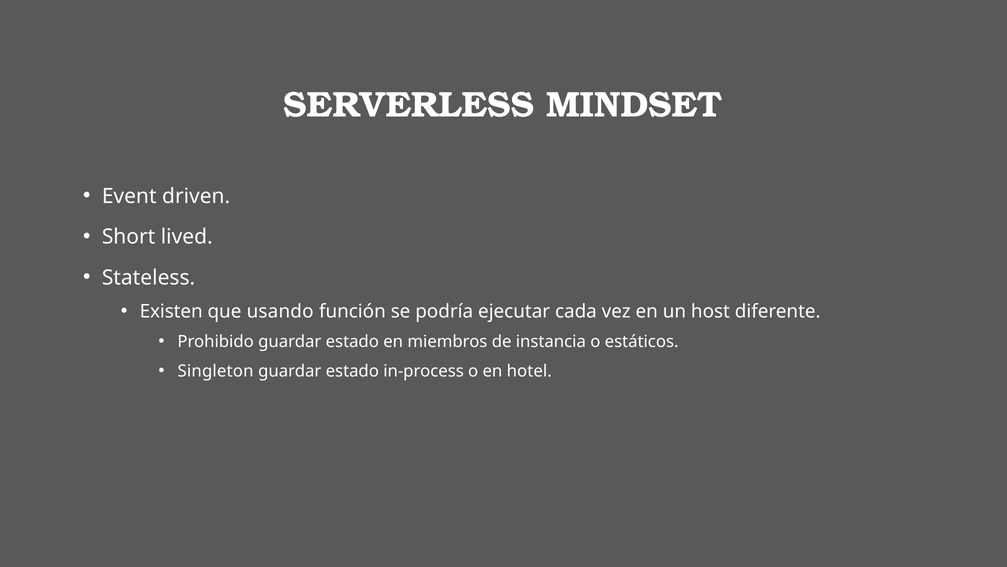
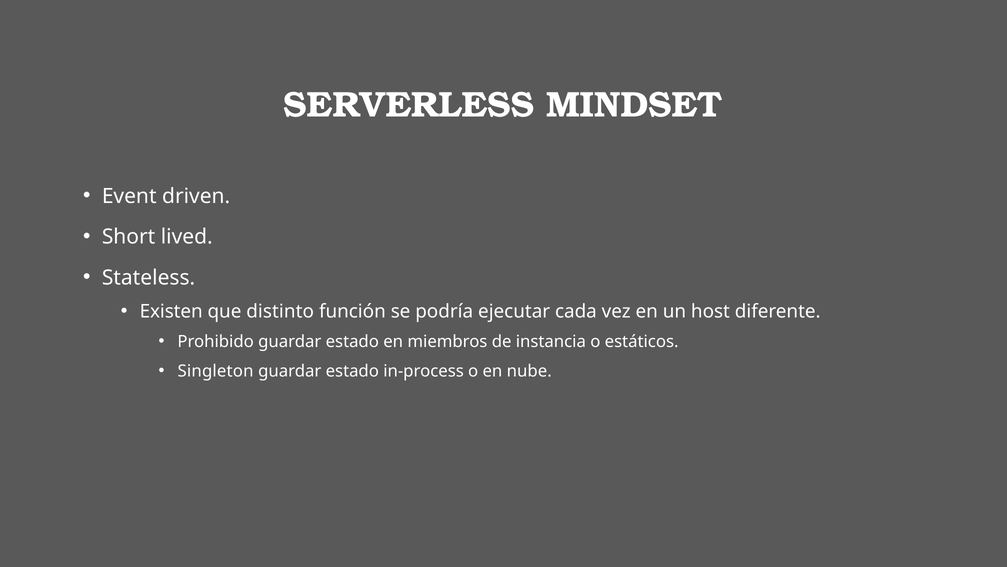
usando: usando -> distinto (280, 311)
hotel: hotel -> nube (529, 371)
